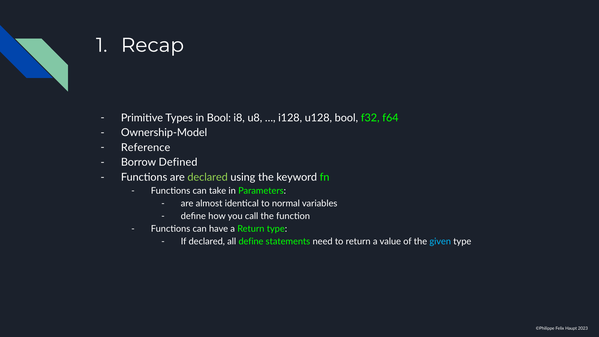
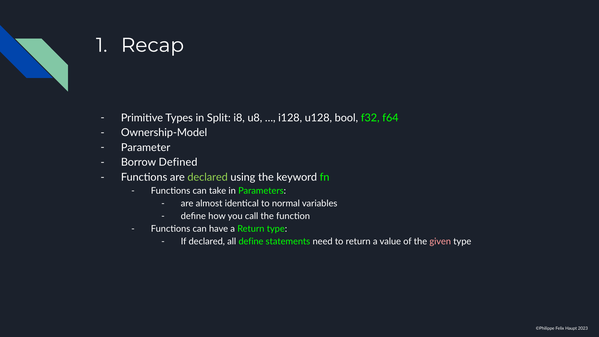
in Bool: Bool -> Split (219, 118)
Reference: Reference -> Parameter (146, 148)
given colour: light blue -> pink (440, 241)
